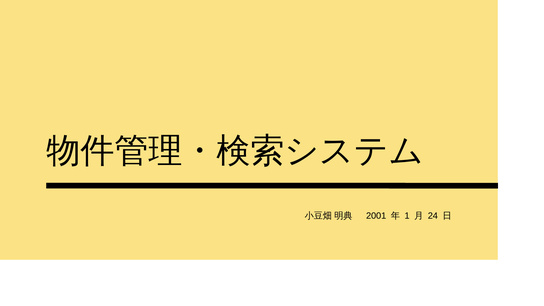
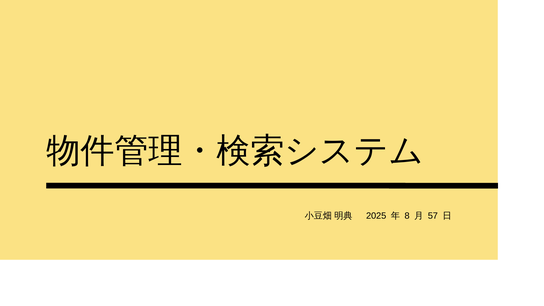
2001: 2001 -> 2025 (376, 216)
1: 1 -> 8 (407, 216)
24: 24 -> 57 (433, 216)
